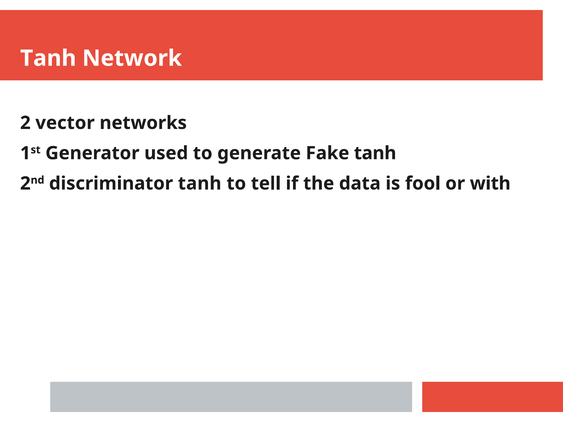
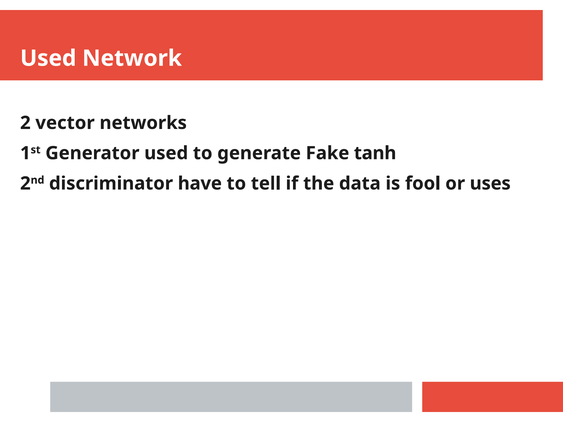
Tanh: Tanh -> Used (48, 58)
discriminator tanh: tanh -> have (200, 184)
with: with -> uses (490, 184)
